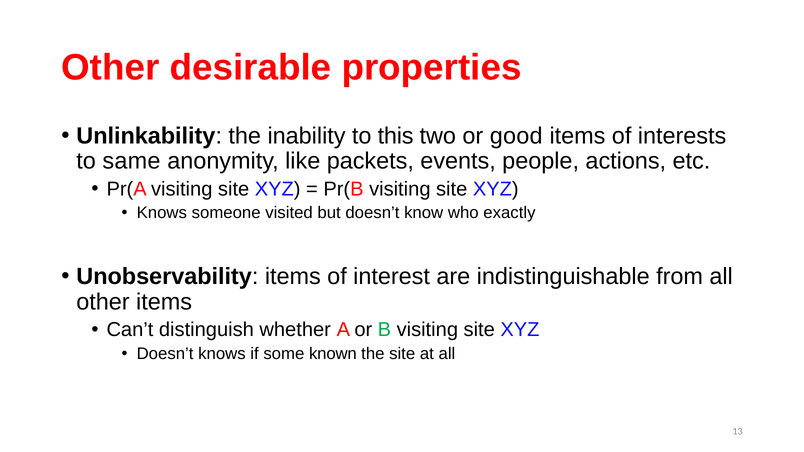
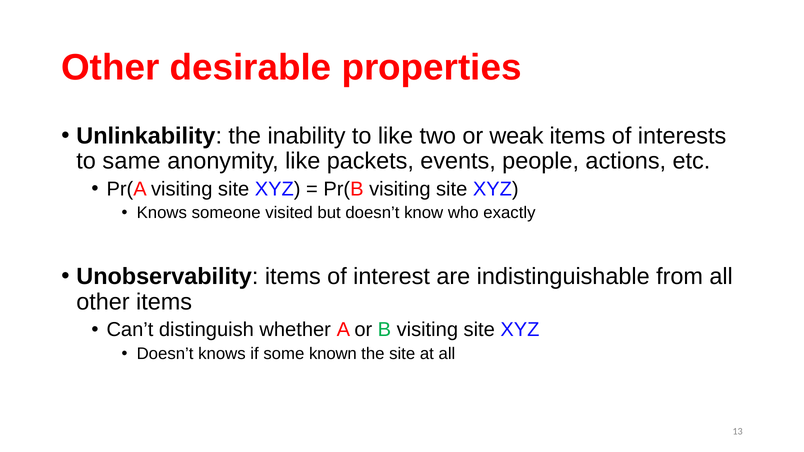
to this: this -> like (396, 136)
good: good -> weak (516, 136)
